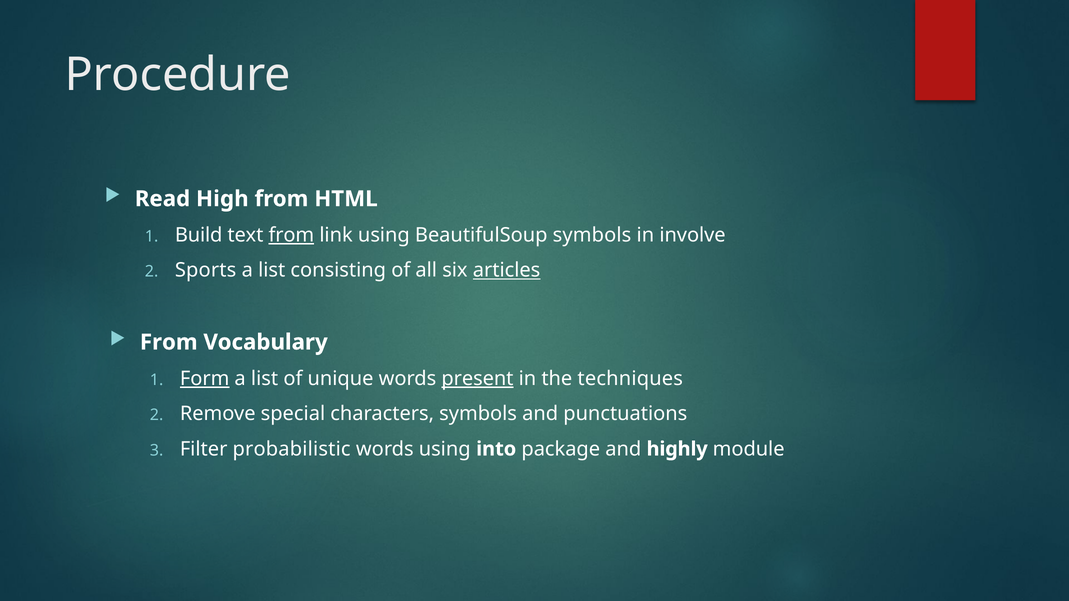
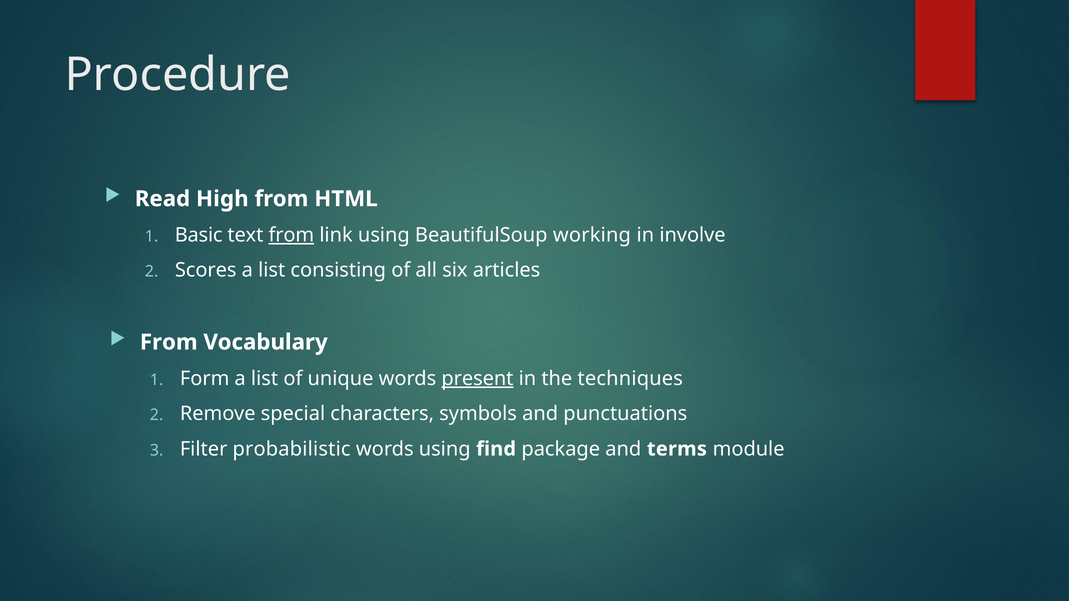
Build: Build -> Basic (199, 235)
BeautifulSoup symbols: symbols -> working (592, 235)
Sports: Sports -> Scores (206, 271)
articles underline: present -> none (507, 271)
Form underline: present -> none (205, 379)
into: into -> find (496, 449)
highly: highly -> terms (677, 449)
